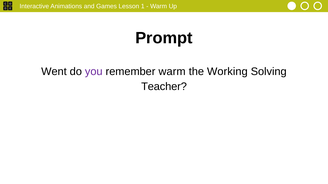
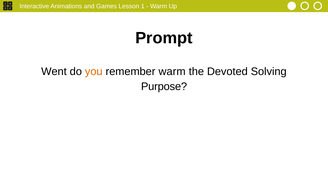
you colour: purple -> orange (94, 72)
Working: Working -> Devoted (227, 72)
Teacher: Teacher -> Purpose (164, 87)
